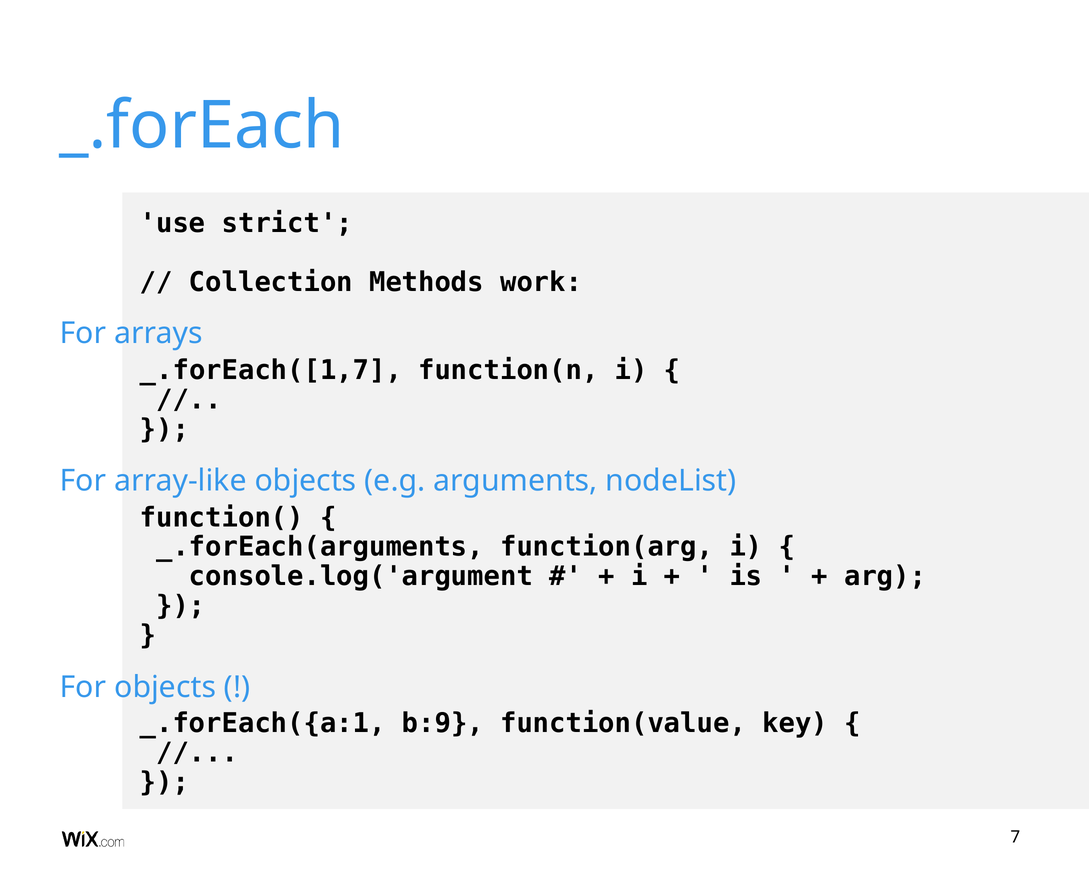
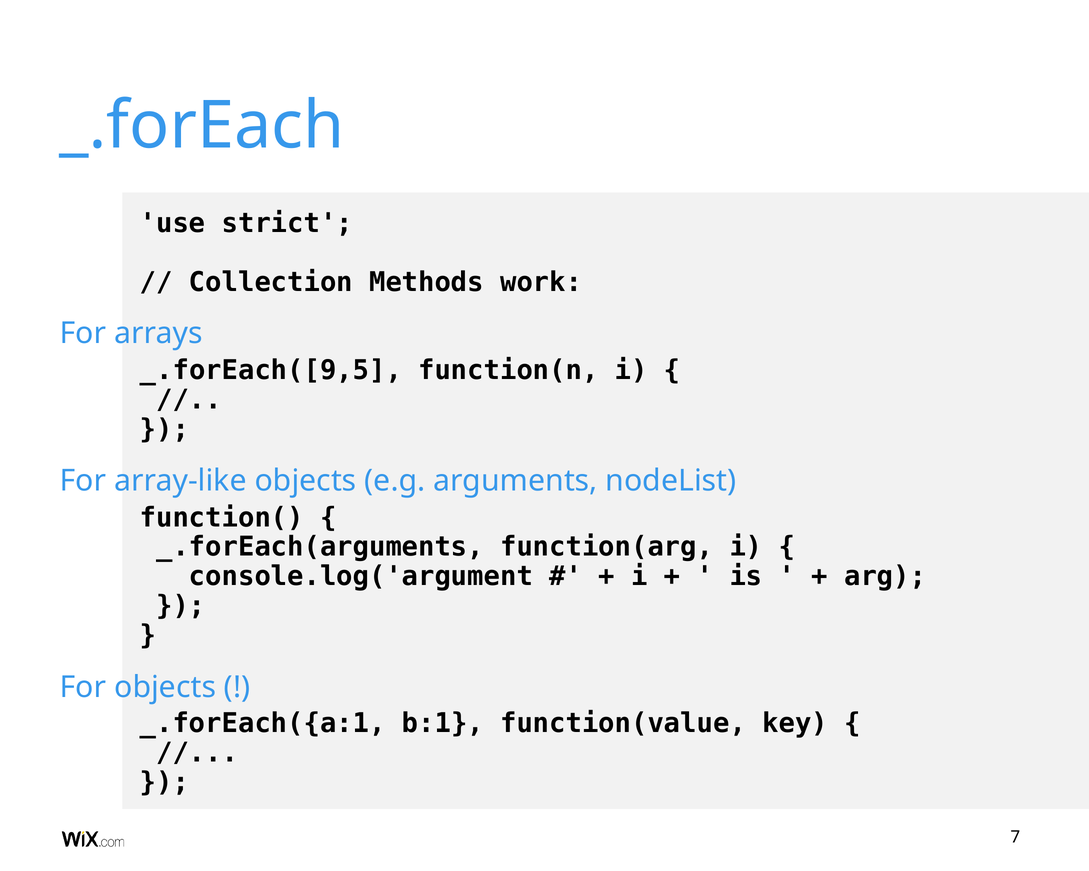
_.forEach([1,7: _.forEach([1,7 -> _.forEach([9,5 (271, 371)
b:9: b:9 -> b:1 (443, 724)
